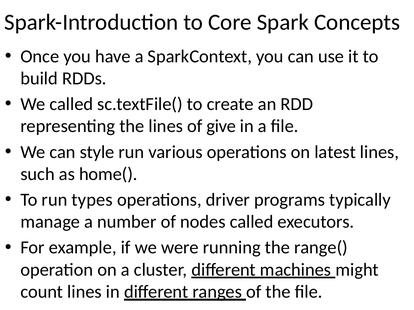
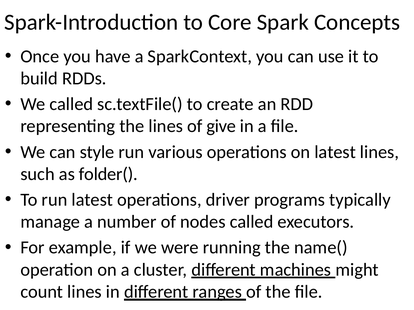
home(: home( -> folder( (108, 174)
run types: types -> latest (92, 200)
range(: range( -> name( (321, 248)
